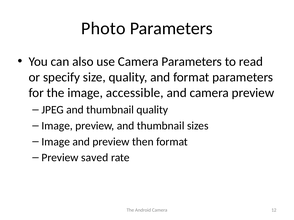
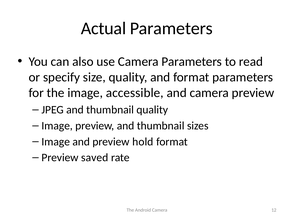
Photo: Photo -> Actual (104, 28)
then: then -> hold (143, 142)
